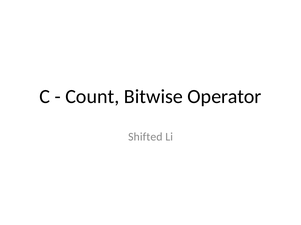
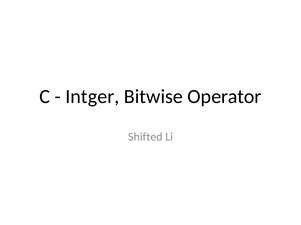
Count: Count -> Intger (92, 97)
